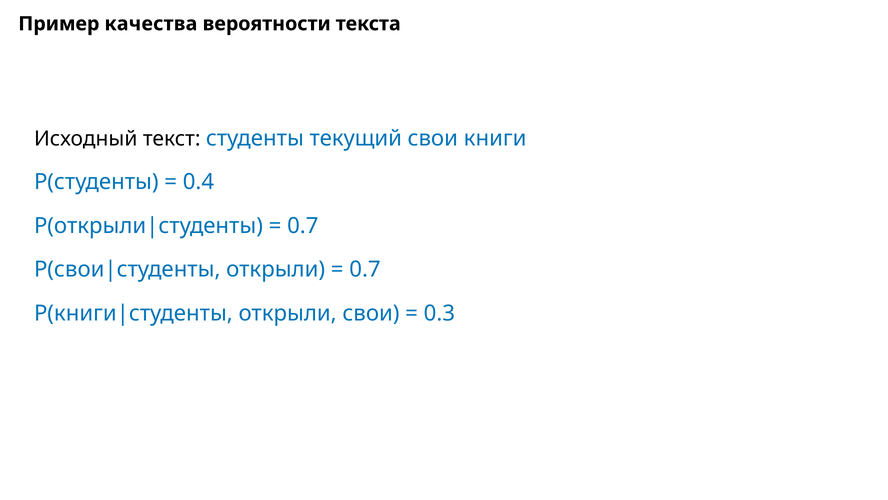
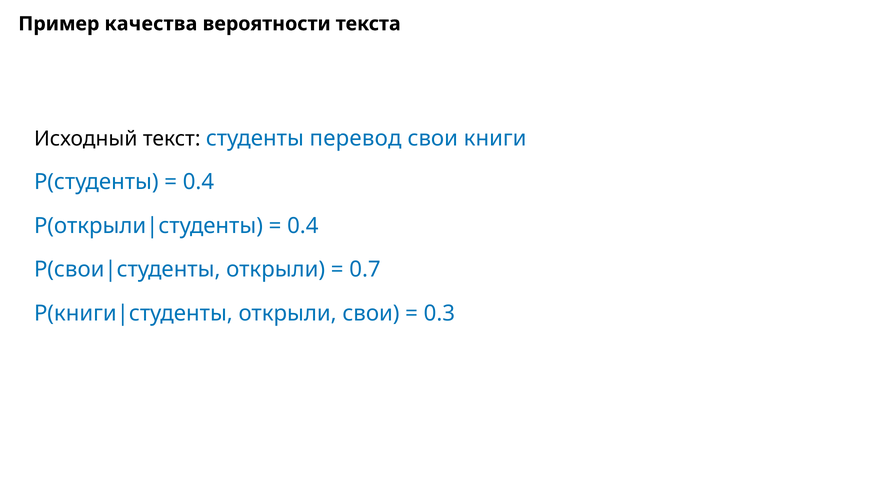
текущий: текущий -> перевод (356, 138)
0.7: 0.7 -> 0.4 (303, 226)
